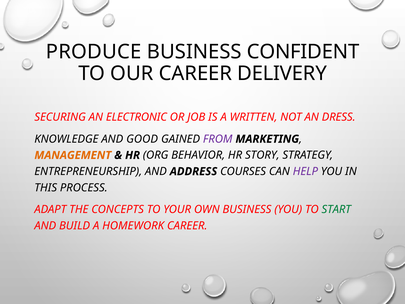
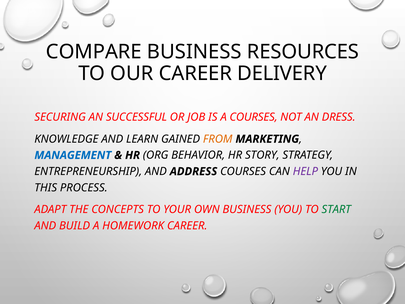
PRODUCE: PRODUCE -> COMPARE (94, 52)
CONFIDENT: CONFIDENT -> RESOURCES (303, 52)
ELECTRONIC: ELECTRONIC -> SUCCESSFUL (136, 117)
A WRITTEN: WRITTEN -> COURSES (254, 117)
GOOD: GOOD -> LEARN (142, 139)
FROM colour: purple -> orange (218, 139)
MANAGEMENT colour: orange -> blue (73, 155)
